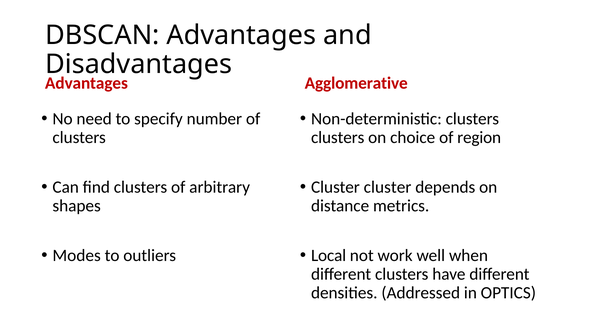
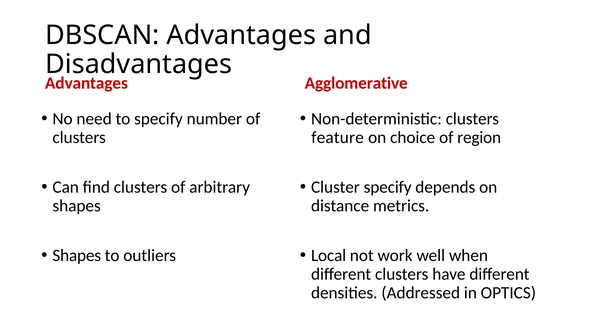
clusters: clusters -> feature (338, 137)
Cluster cluster: cluster -> specify (388, 187)
Modes: Modes -> Shapes (77, 255)
